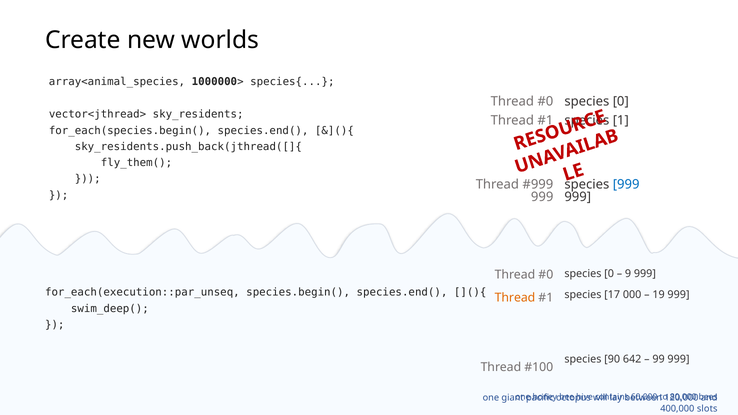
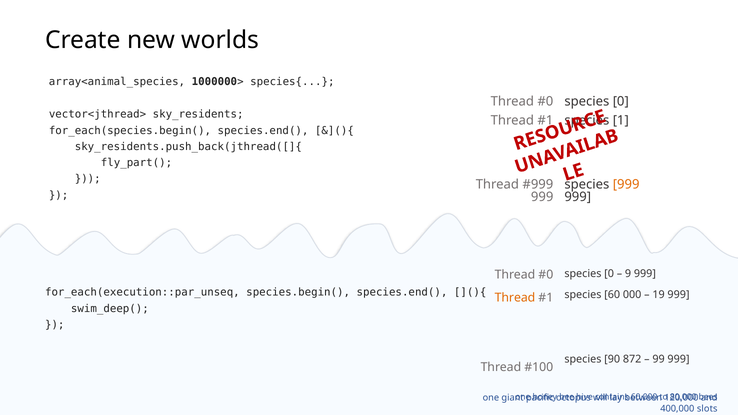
fly_them(: fly_them( -> fly_part( (136, 163)
999 colour: blue -> orange (626, 185)
17: 17 -> 60 (612, 295)
642: 642 -> 872 (632, 359)
